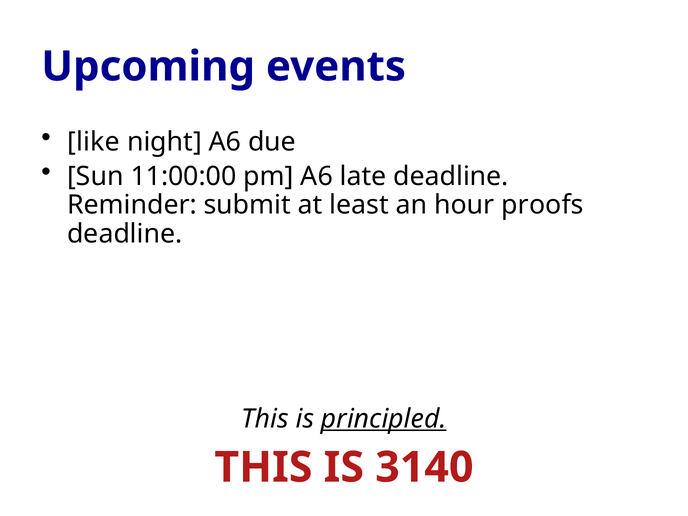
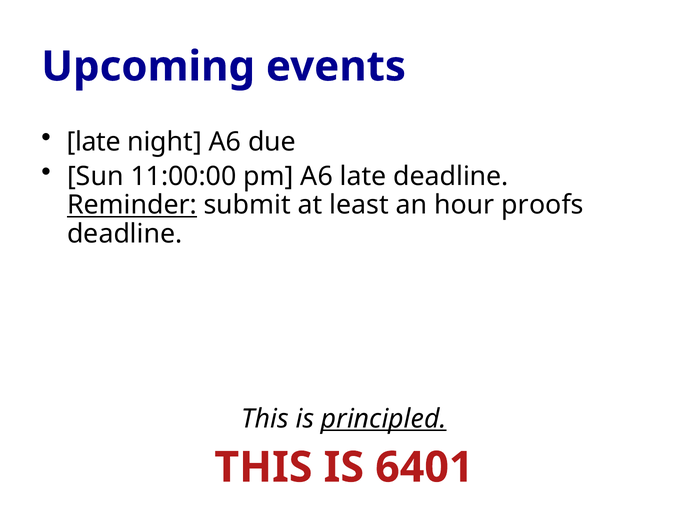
like: like -> late (94, 142)
Reminder underline: none -> present (132, 205)
3140: 3140 -> 6401 (424, 467)
